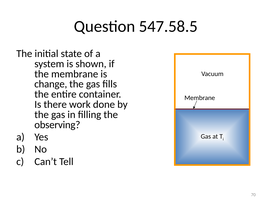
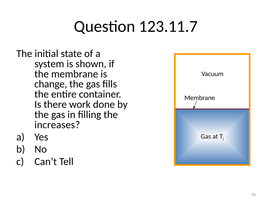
547.58.5: 547.58.5 -> 123.11.7 (168, 26)
observing: observing -> increases (57, 125)
